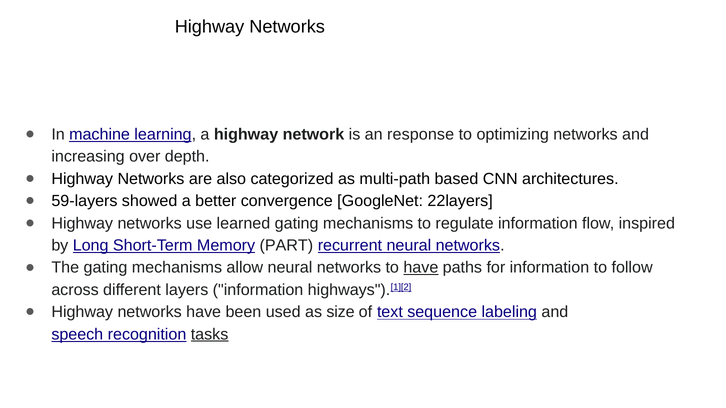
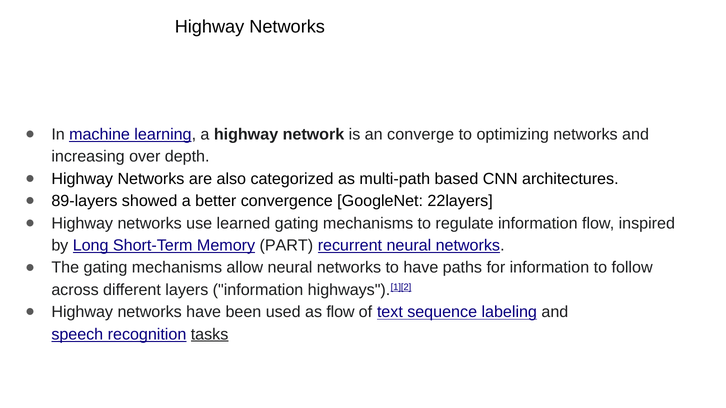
response: response -> converge (421, 134)
59-layers: 59-layers -> 89-layers (84, 201)
have underline: present -> none (421, 268)
as size: size -> flow (341, 312)
